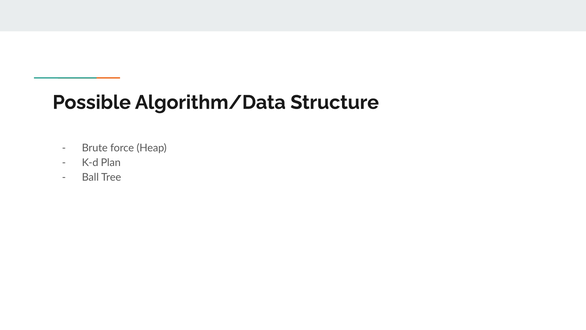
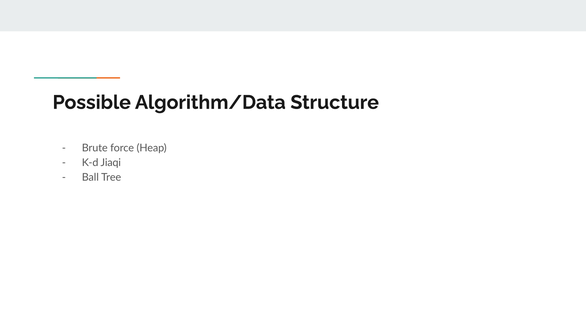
Plan: Plan -> Jiaqi (111, 163)
